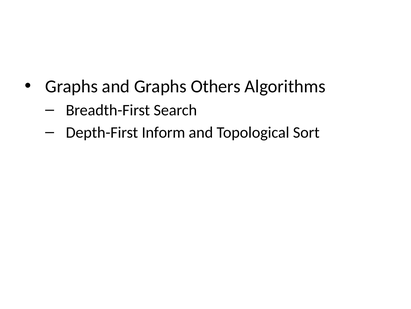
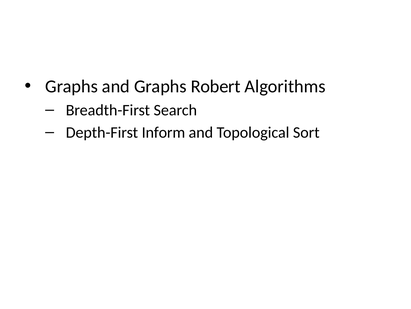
Others: Others -> Robert (216, 86)
